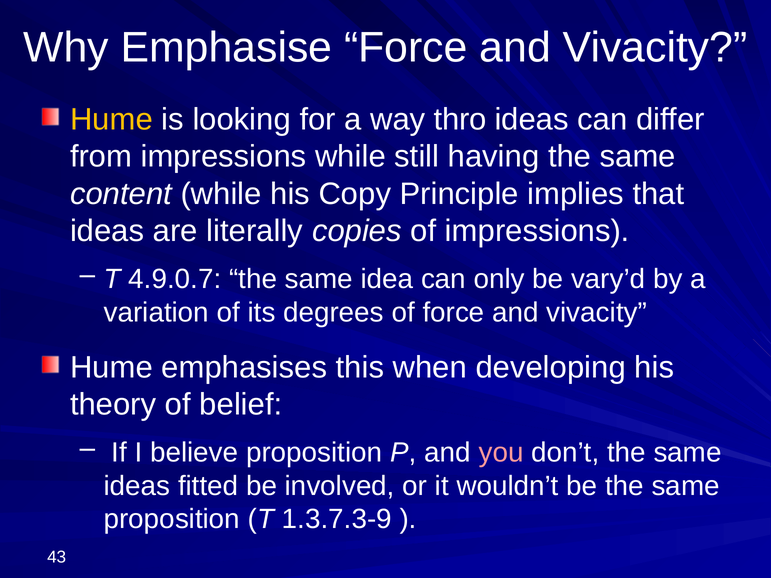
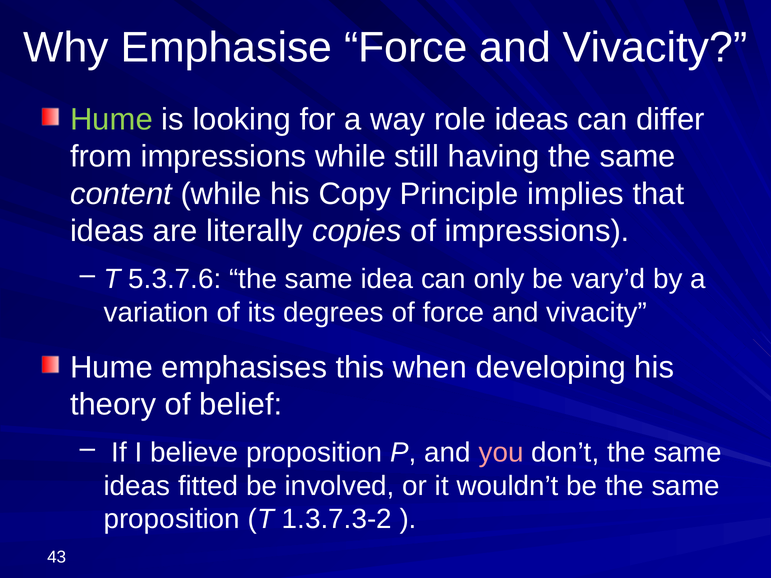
Hume colour: yellow -> light green (111, 119)
thro: thro -> role (460, 119)
4.9.0.7: 4.9.0.7 -> 5.3.7.6 (175, 279)
1.3.7.3-9: 1.3.7.3-9 -> 1.3.7.3-2 (337, 519)
